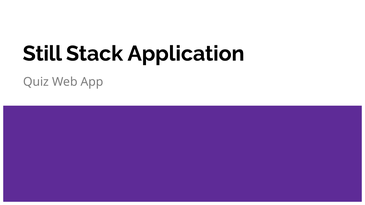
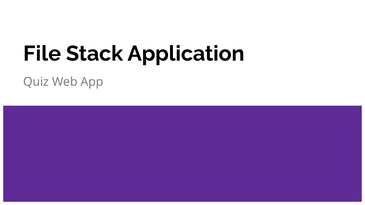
Still: Still -> File (42, 54)
